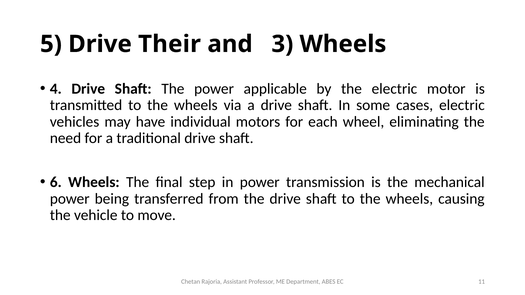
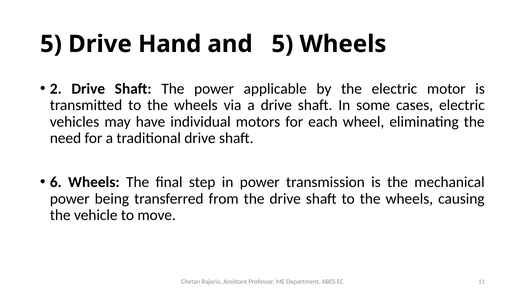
Their: Their -> Hand (170, 44)
and 3: 3 -> 5 (282, 44)
4: 4 -> 2 (56, 89)
